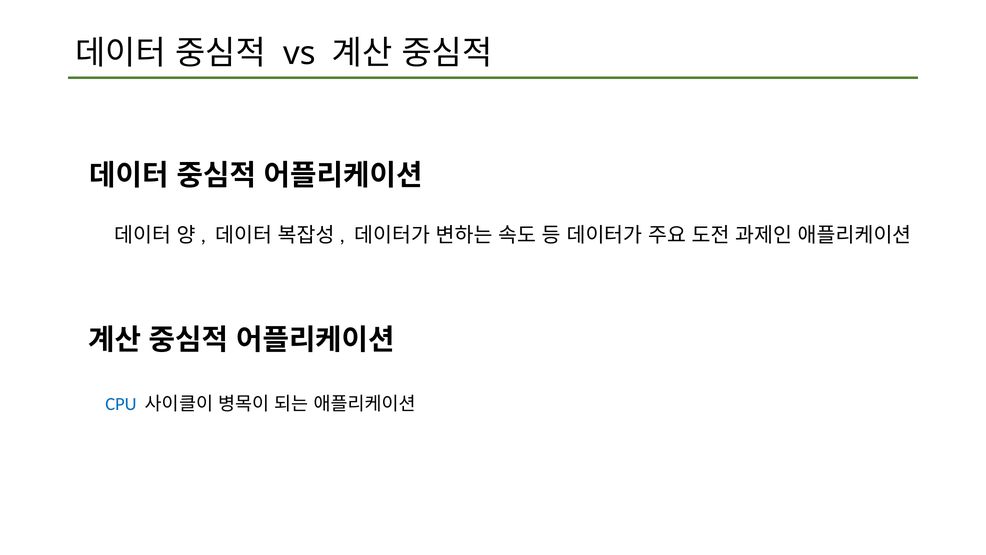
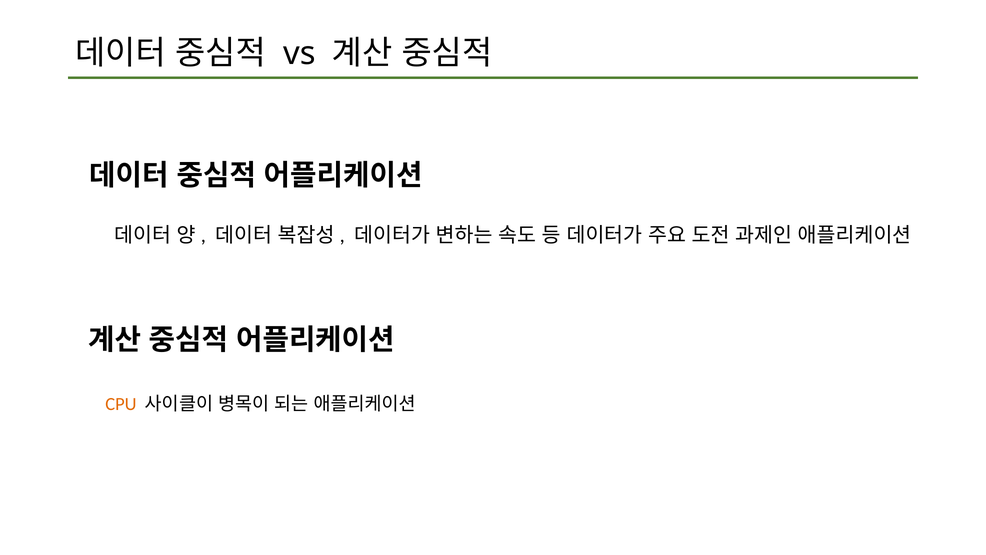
CPU colour: blue -> orange (121, 404)
